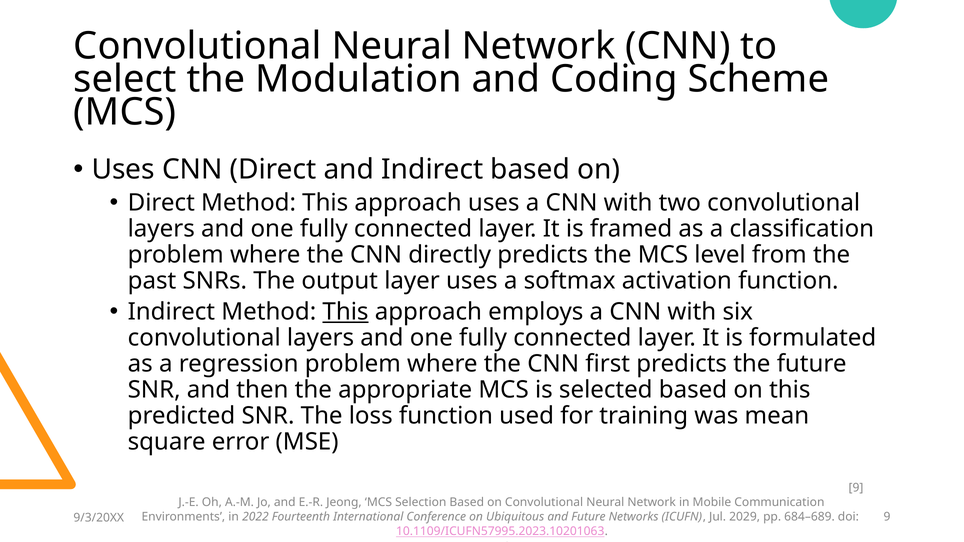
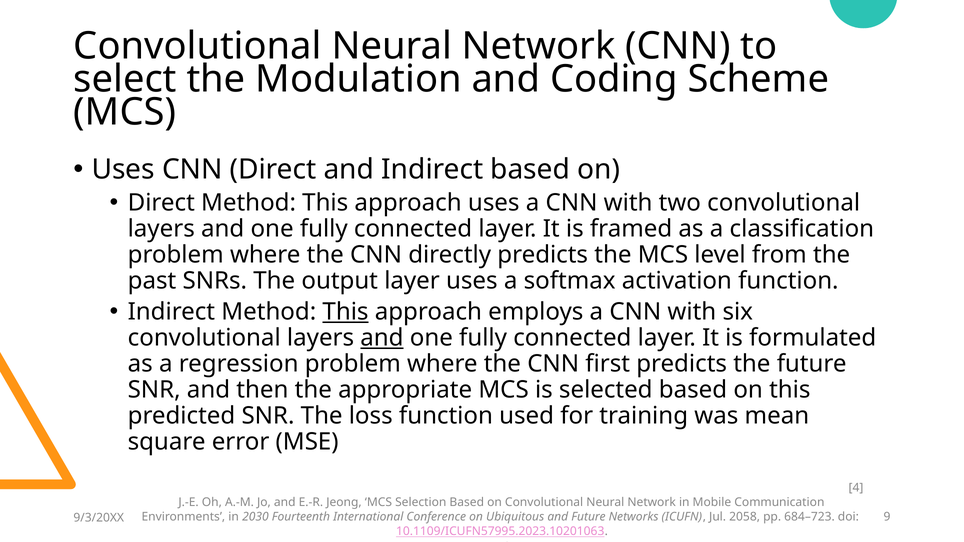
and underline: none -> present (382, 338)
9: 9 -> 4 (856, 488)
2022: 2022 -> 2030 (255, 517)
2029: 2029 -> 2058 (745, 517)
684–689: 684–689 -> 684–723 (810, 517)
